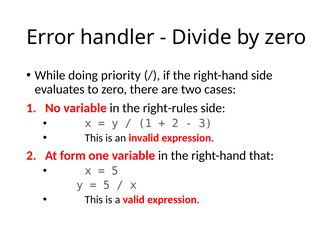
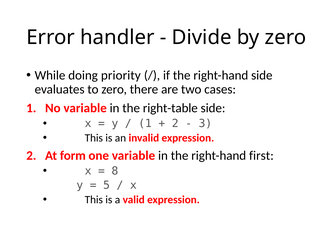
right-rules: right-rules -> right-table (170, 108)
that: that -> first (261, 155)
5: 5 -> 8 (115, 171)
